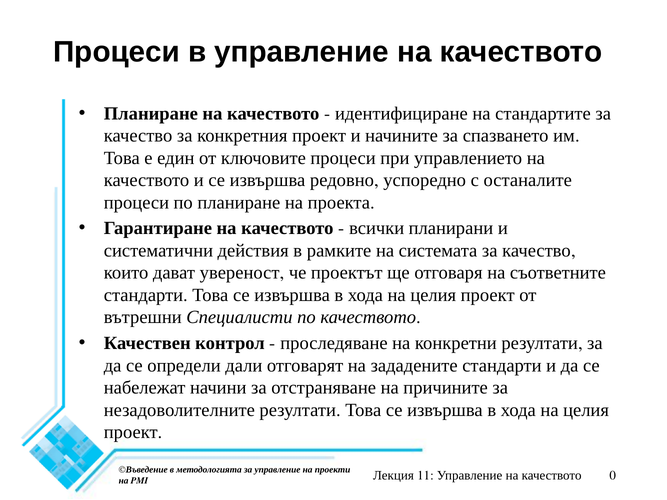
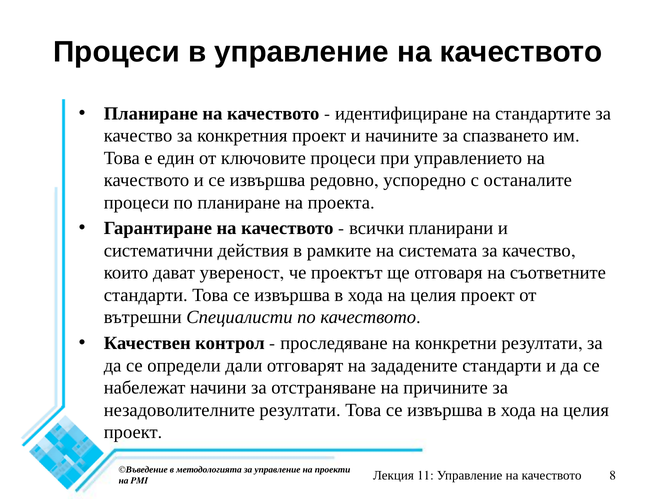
0: 0 -> 8 (613, 476)
